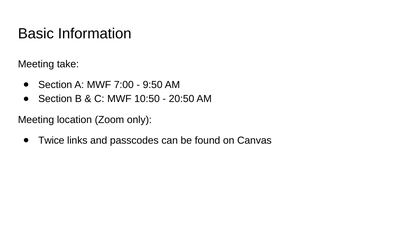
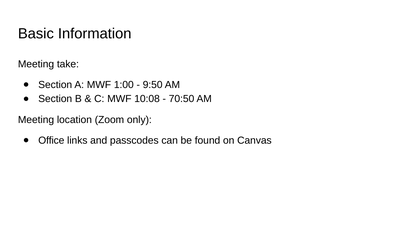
7:00: 7:00 -> 1:00 (124, 85)
10:50: 10:50 -> 10:08 (147, 99)
20:50: 20:50 -> 70:50 (182, 99)
Twice: Twice -> Office (51, 140)
